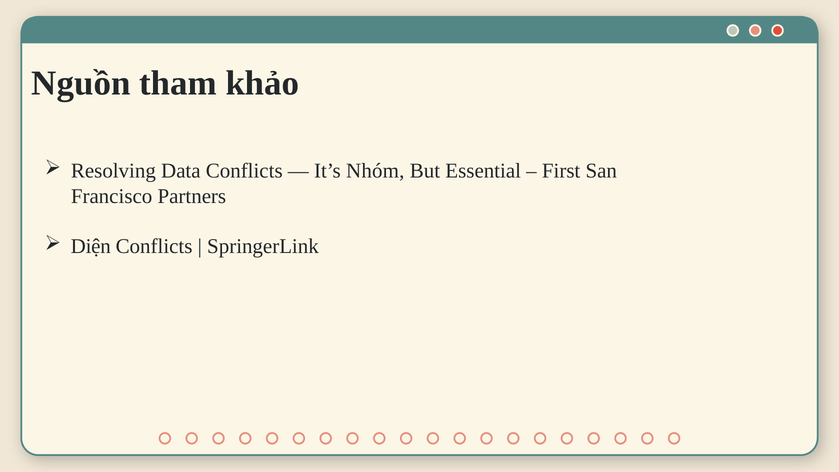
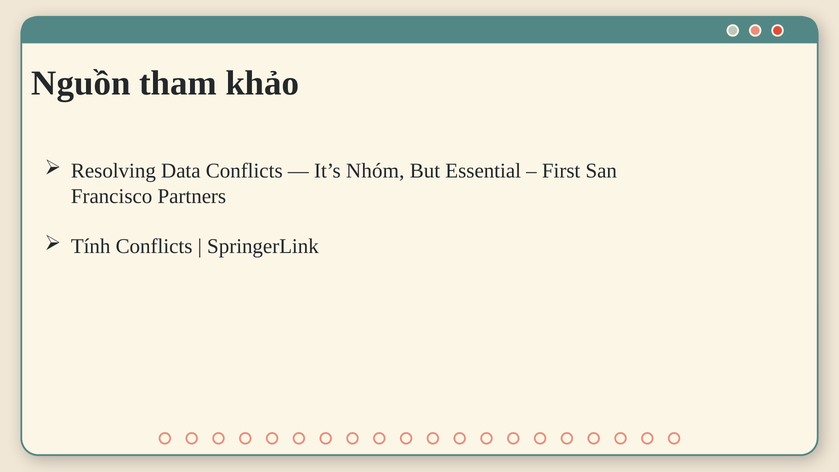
Diện: Diện -> Tính (91, 247)
